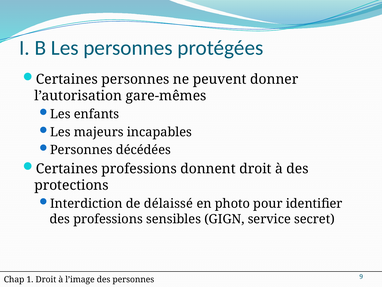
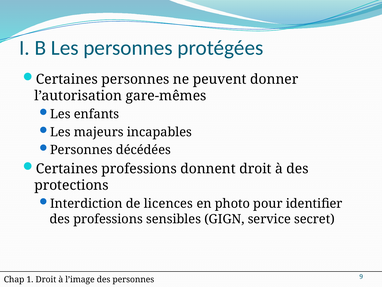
délaissé: délaissé -> licences (168, 203)
